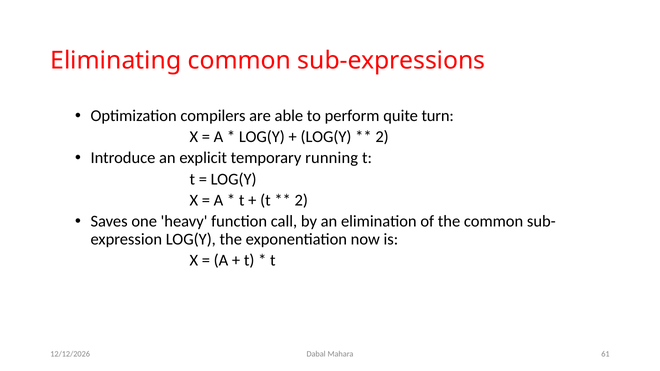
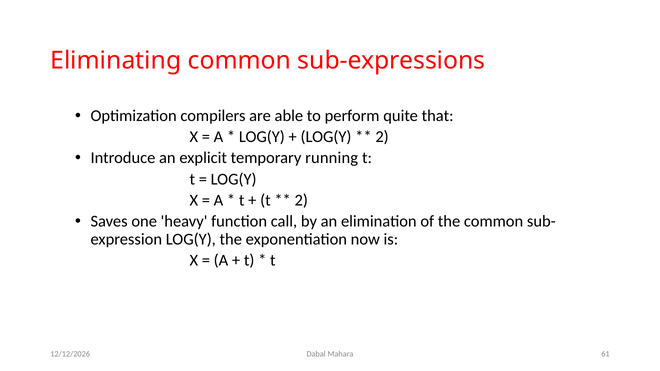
turn: turn -> that (438, 116)
